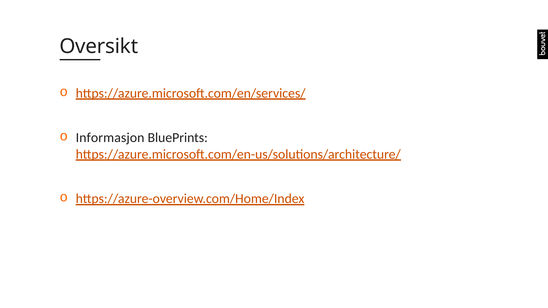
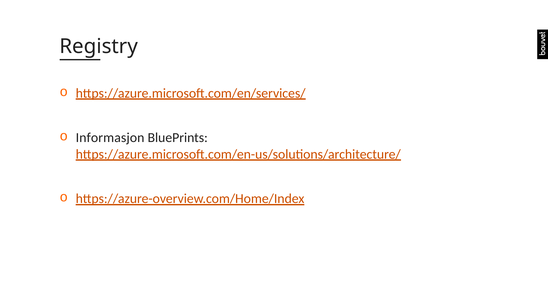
Oversikt: Oversikt -> Registry (99, 46)
